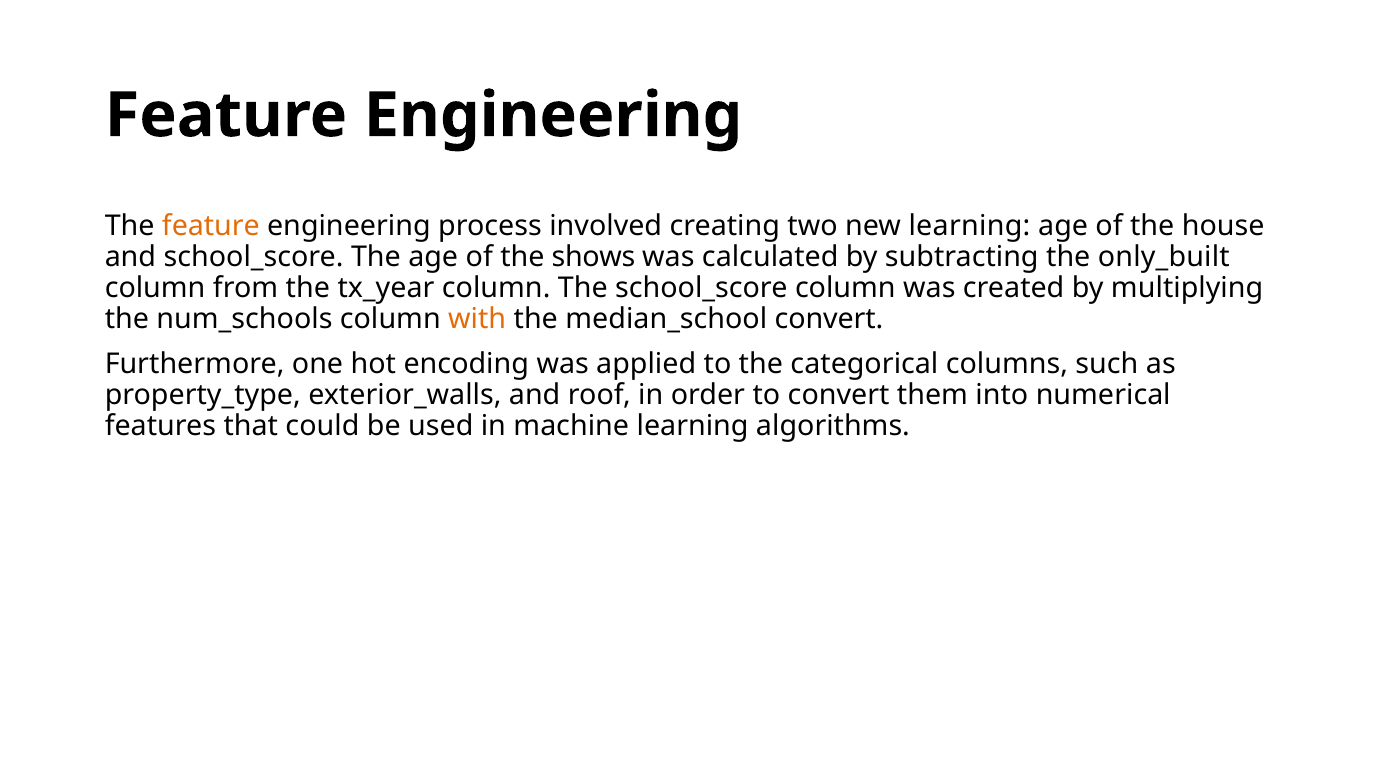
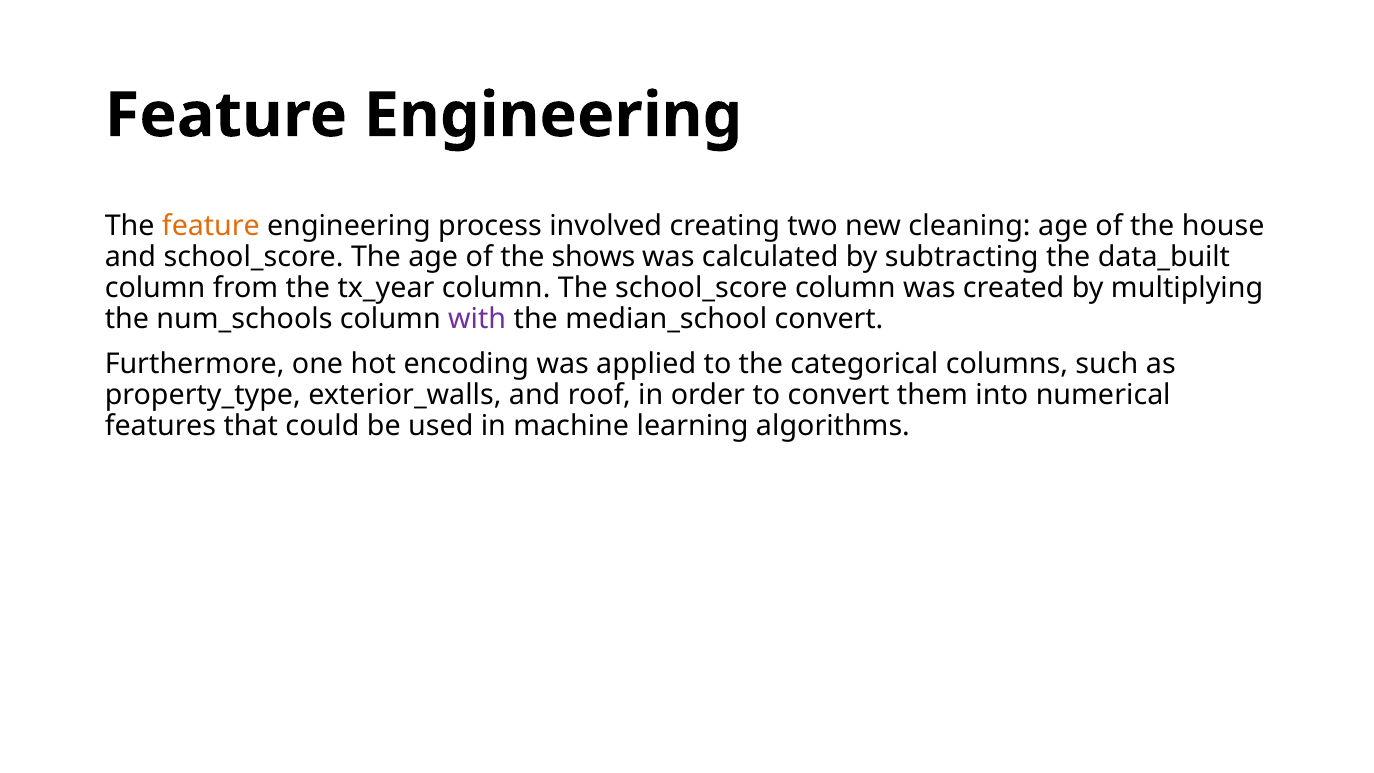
new learning: learning -> cleaning (970, 226)
only_built: only_built -> data_built (1164, 257)
with colour: orange -> purple (477, 319)
